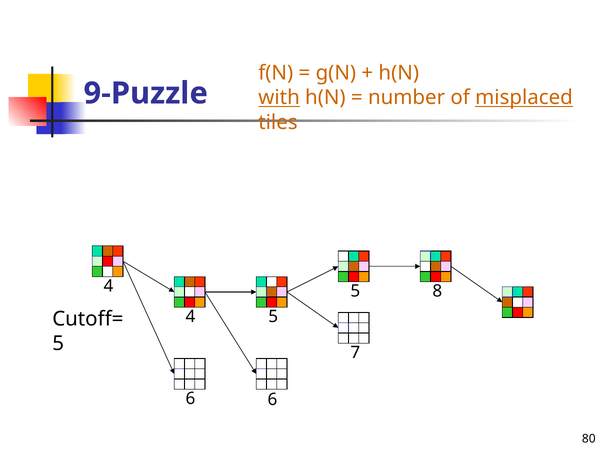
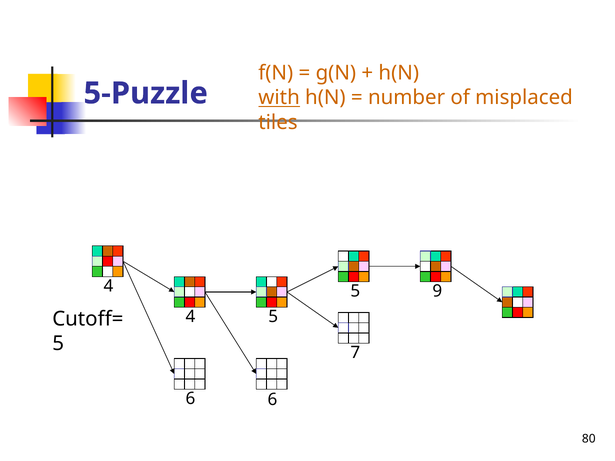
9-Puzzle: 9-Puzzle -> 5-Puzzle (146, 93)
misplaced underline: present -> none (524, 98)
8: 8 -> 9 (437, 291)
